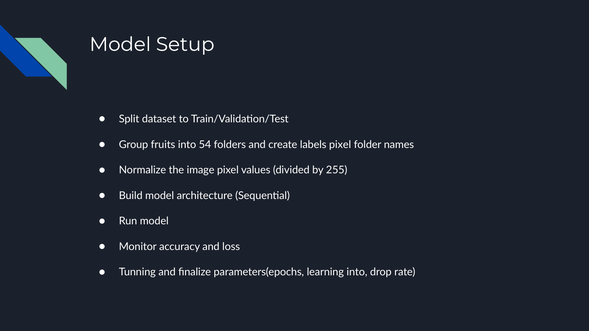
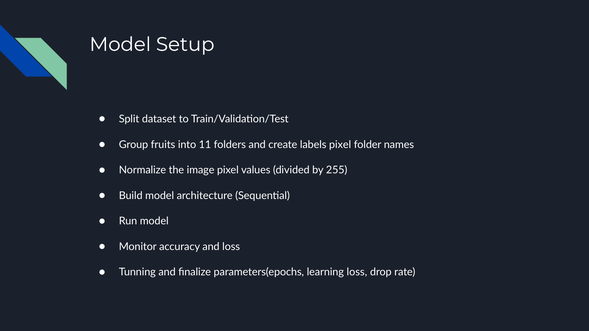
54: 54 -> 11 (205, 145)
learning into: into -> loss (357, 272)
